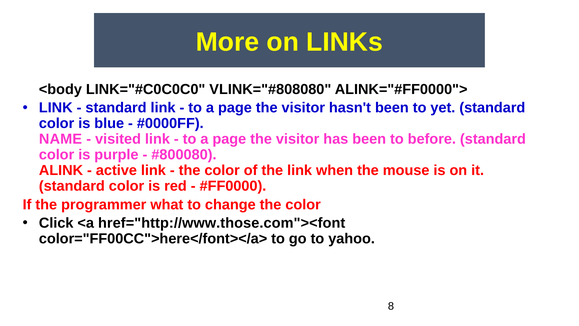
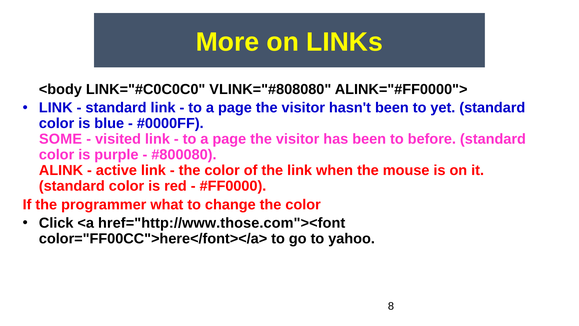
NAME: NAME -> SOME (61, 139)
